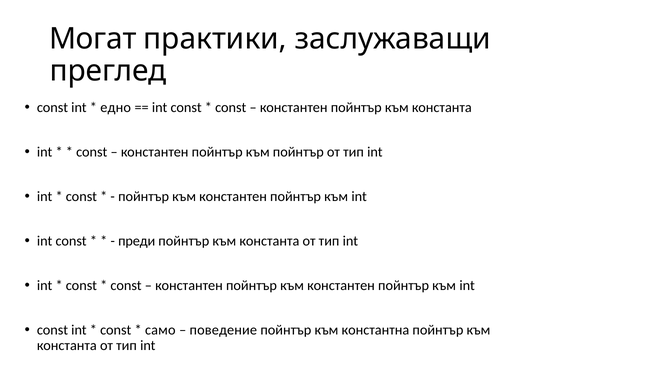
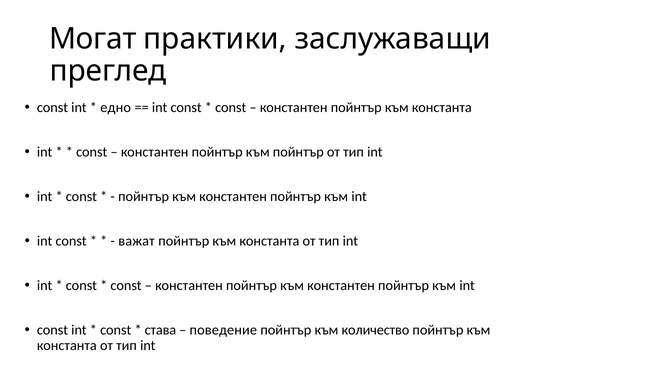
преди: преди -> важат (137, 241)
само: само -> става (160, 330)
константна: константна -> количество (375, 330)
